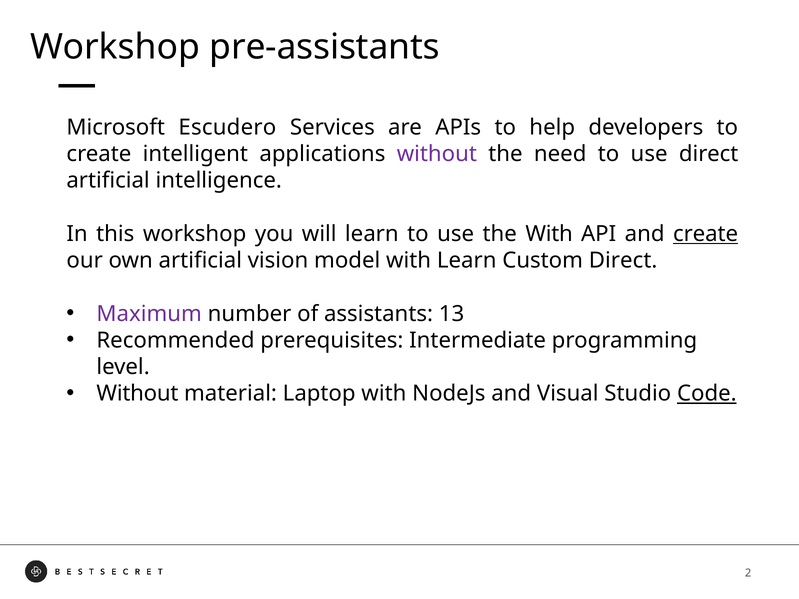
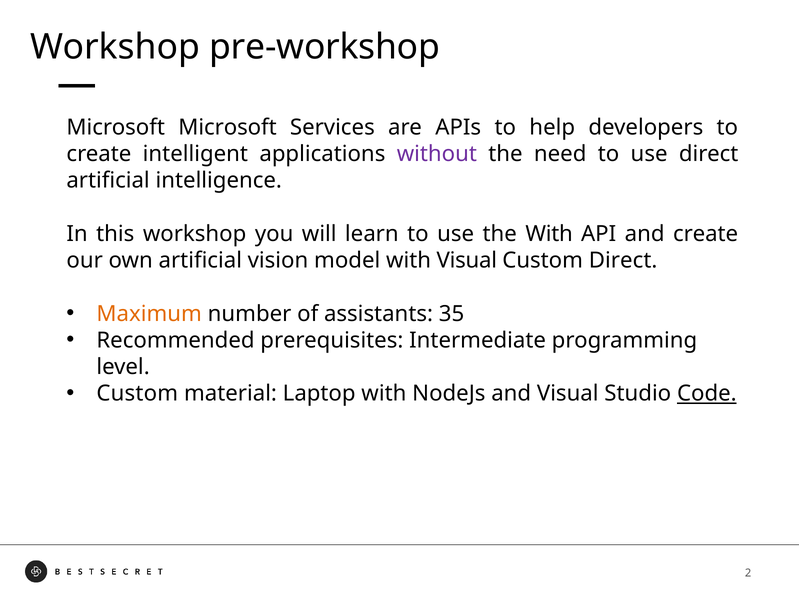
pre-assistants: pre-assistants -> pre-workshop (325, 47)
Microsoft Escudero: Escudero -> Microsoft (227, 127)
create underline: present -> none (706, 234)
with Learn: Learn -> Visual (467, 261)
Maximum colour: purple -> orange (149, 314)
13: 13 -> 35 (452, 314)
Without: Without -> Custom (137, 394)
